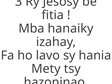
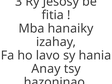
Mety: Mety -> Anay (46, 69)
